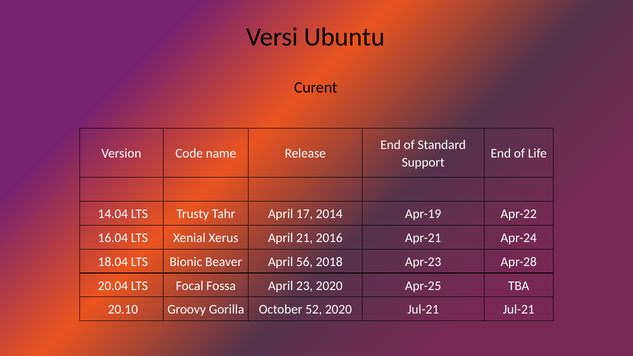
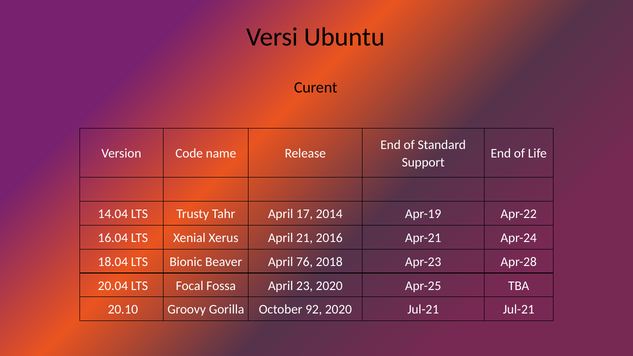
56: 56 -> 76 (305, 262)
52: 52 -> 92 (314, 310)
